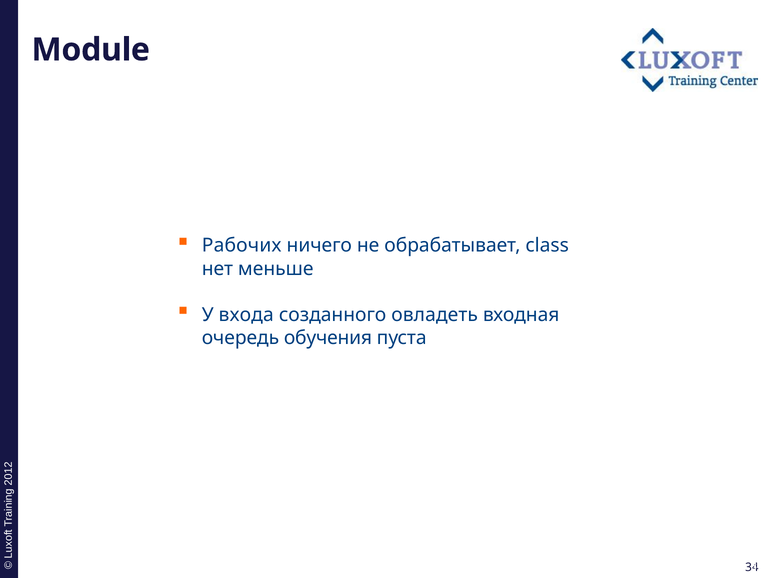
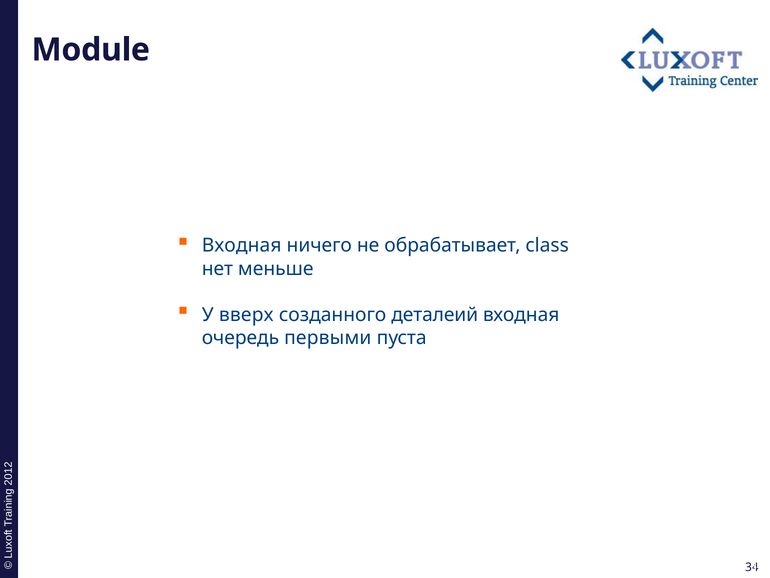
Рабочих: Рабочих -> Входная (242, 245)
входа: входа -> вверх (246, 315)
овладеть: овладеть -> деталеий (435, 315)
обучения: обучения -> первыми (328, 338)
